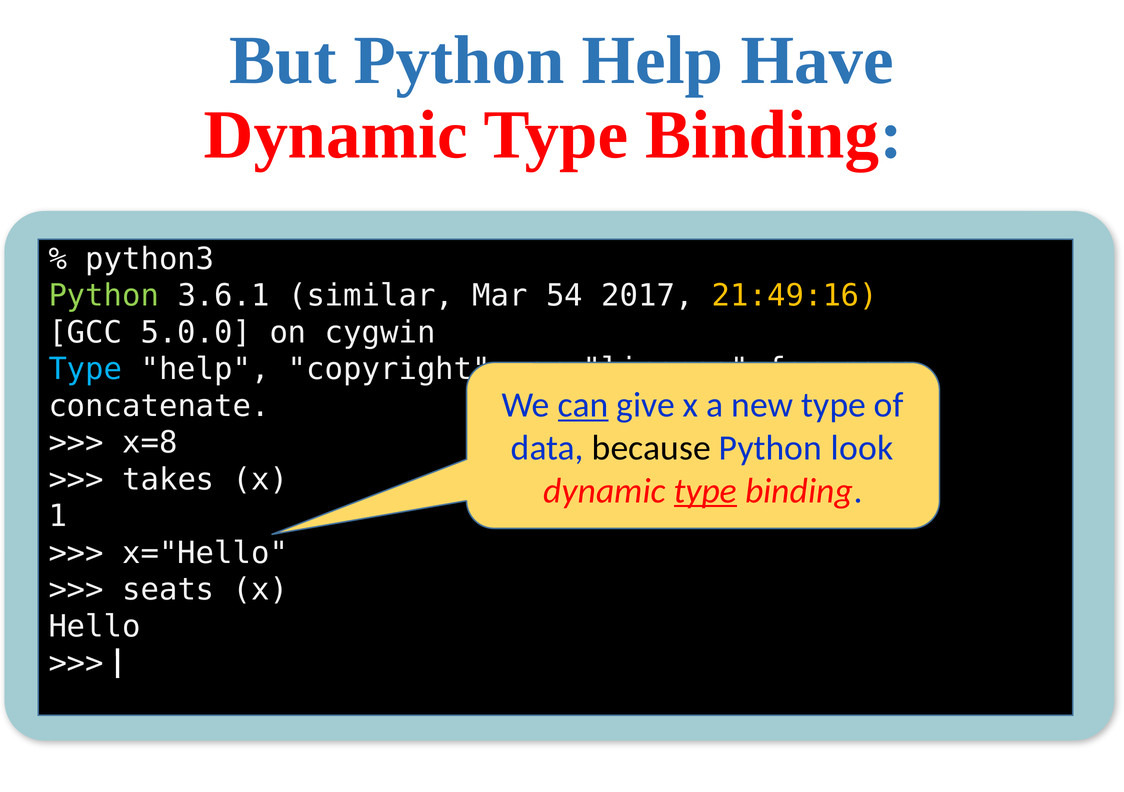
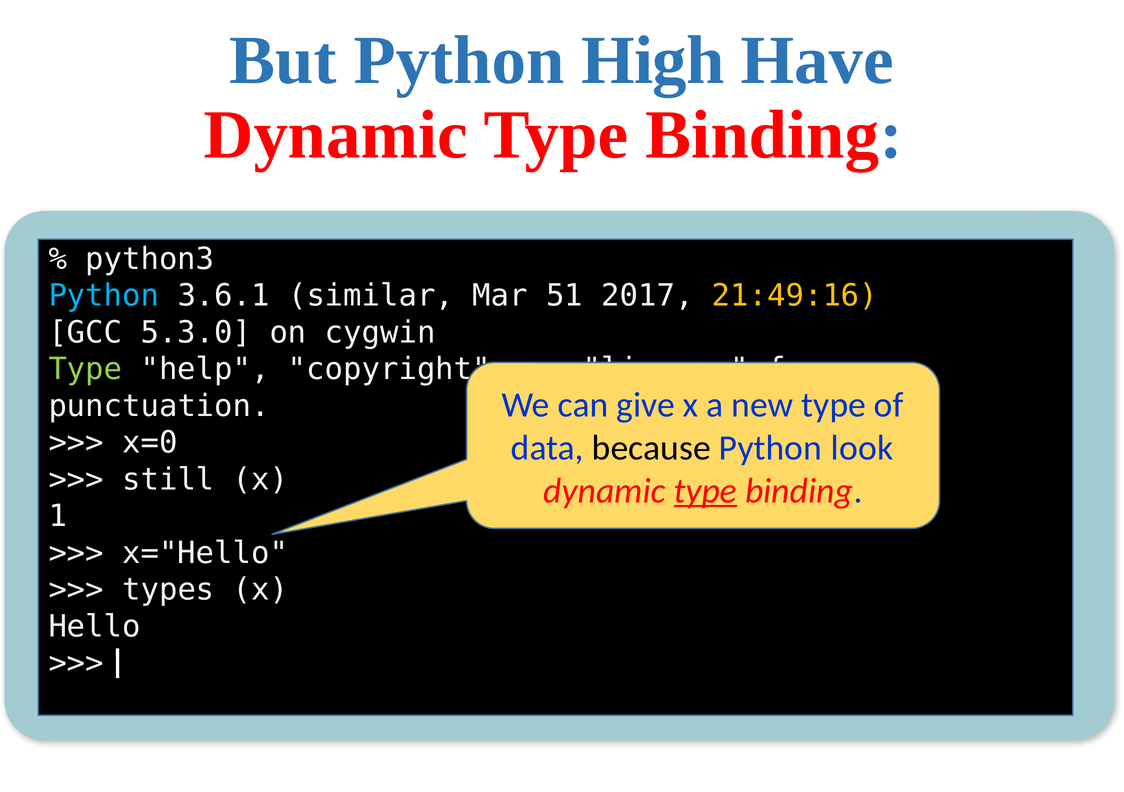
Python Help: Help -> High (653, 61)
Python colour: light green -> light blue (104, 296)
54: 54 -> 51 (565, 296)
5.0.0: 5.0.0 -> 5.3.0 (196, 333)
Type colour: light blue -> light green (85, 369)
can underline: present -> none (583, 405)
concatenate: concatenate -> punctuation (159, 406)
x=8: x=8 -> x=0 (150, 443)
takes: takes -> still (168, 480)
seats: seats -> types (168, 590)
